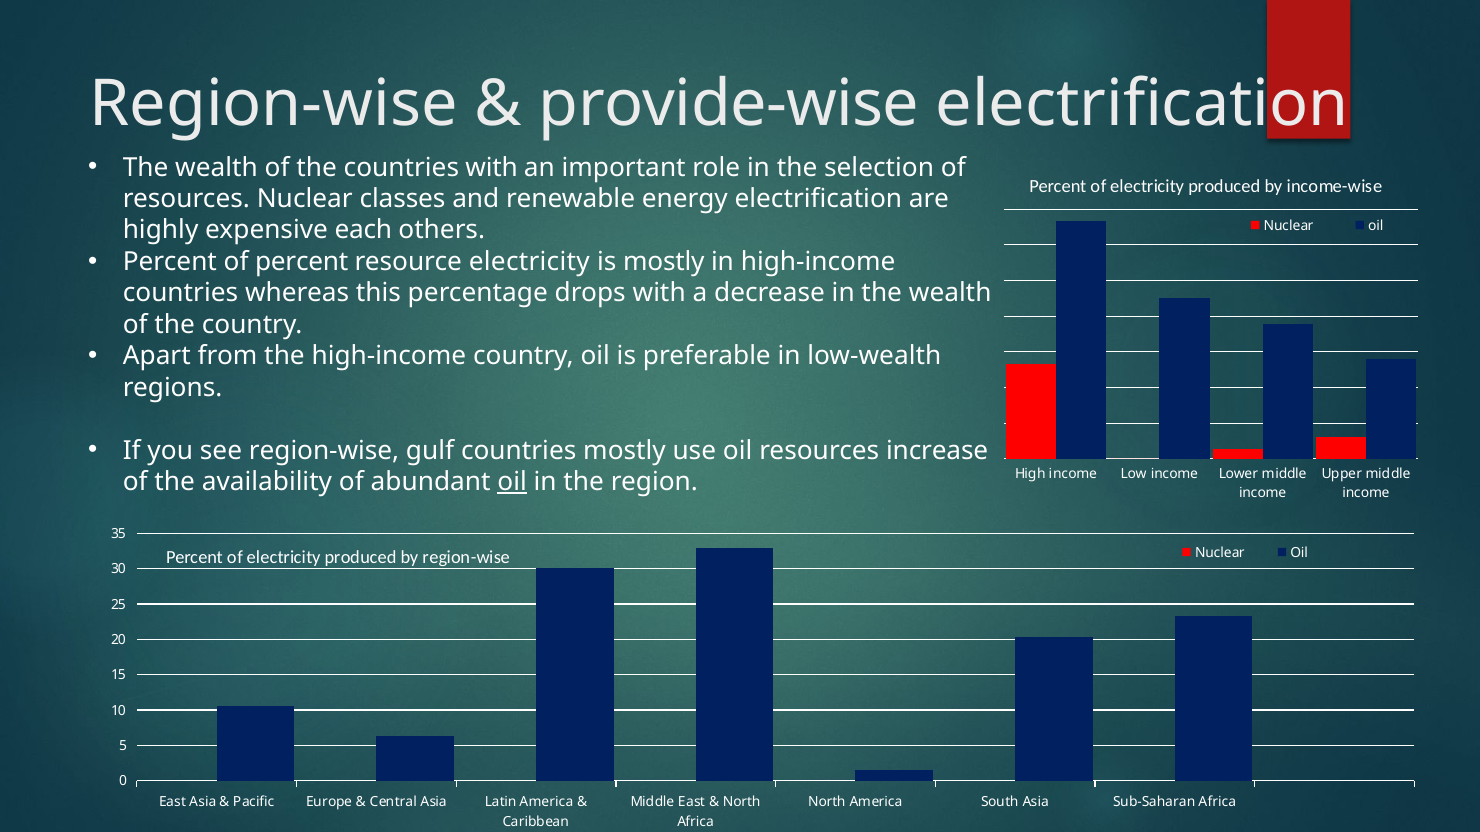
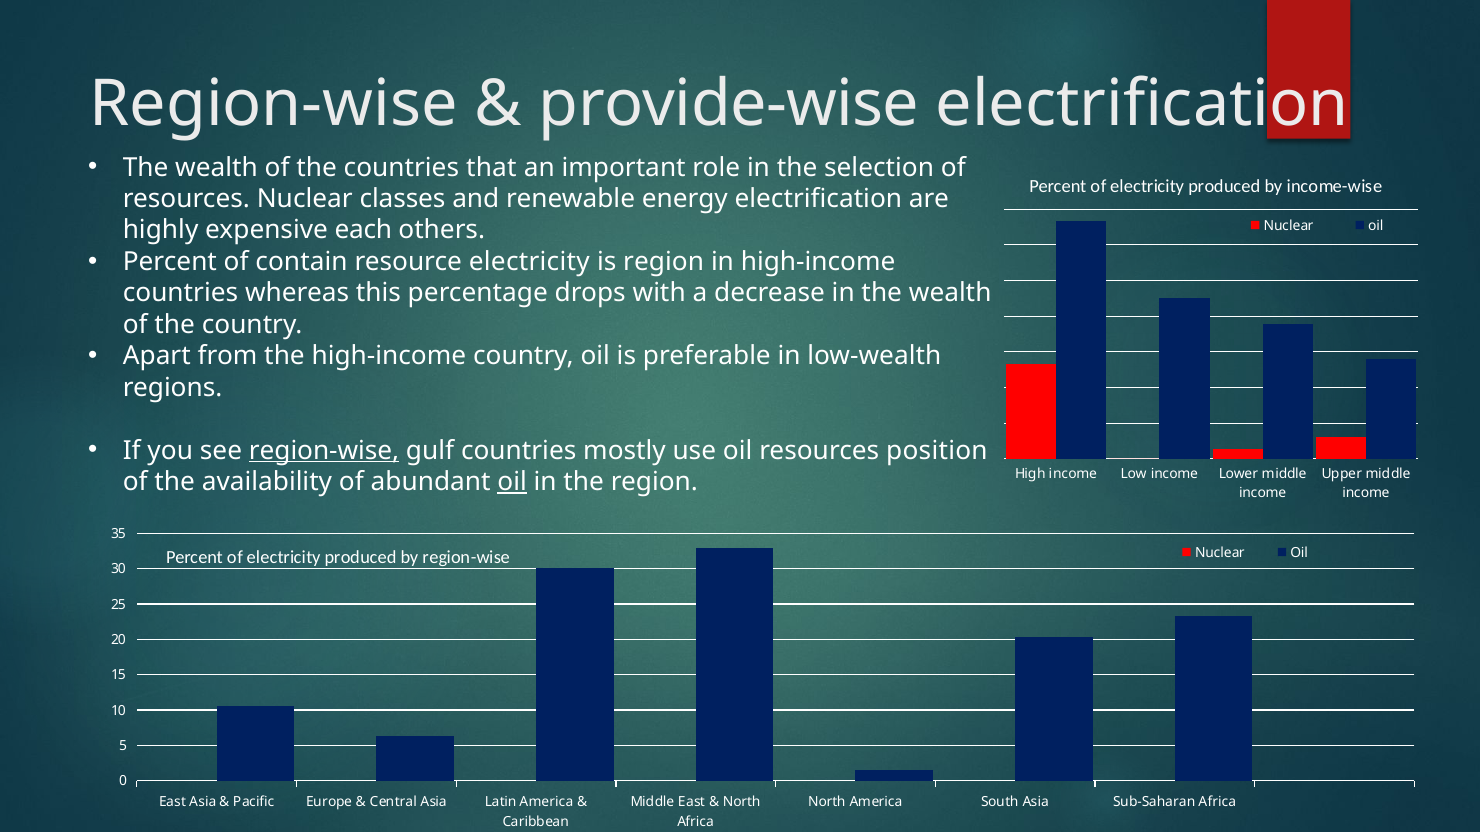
countries with: with -> that (491, 168)
of percent: percent -> contain (301, 262)
is mostly: mostly -> region (664, 262)
region-wise underline: none -> present (324, 451)
increase: increase -> position (937, 451)
